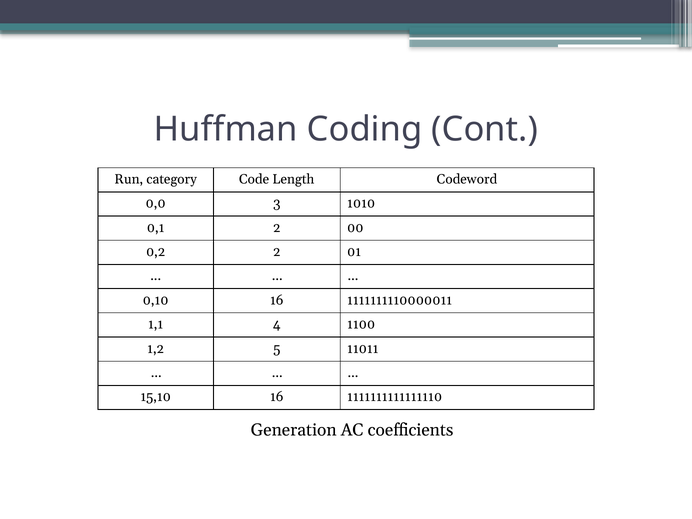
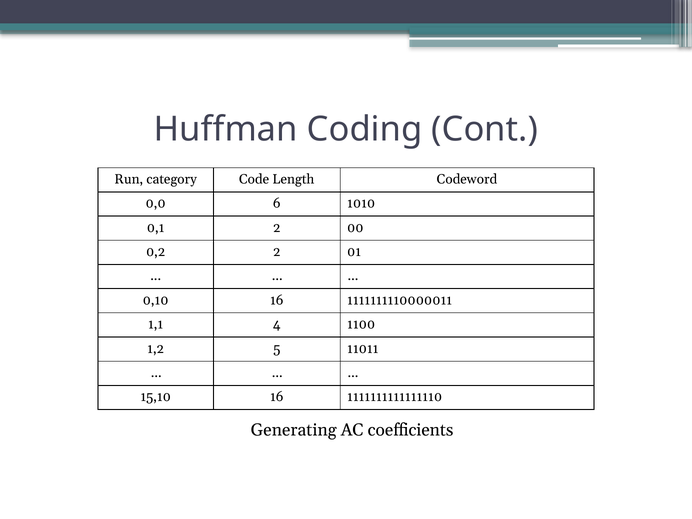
3: 3 -> 6 (277, 203)
Generation: Generation -> Generating (294, 430)
